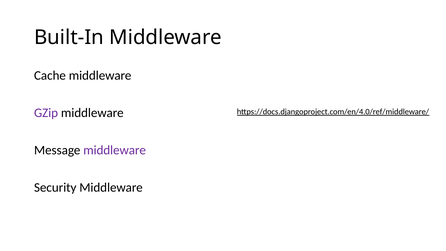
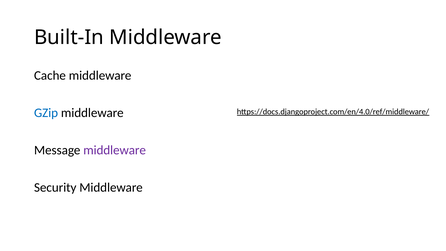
GZip colour: purple -> blue (46, 113)
